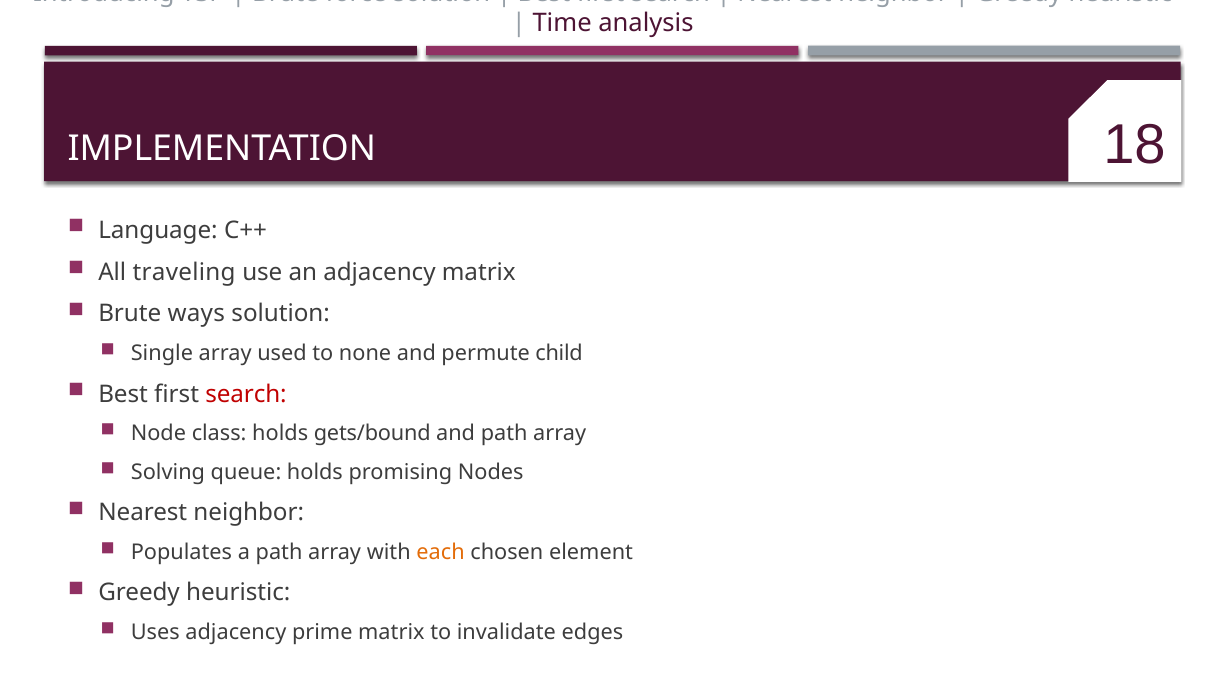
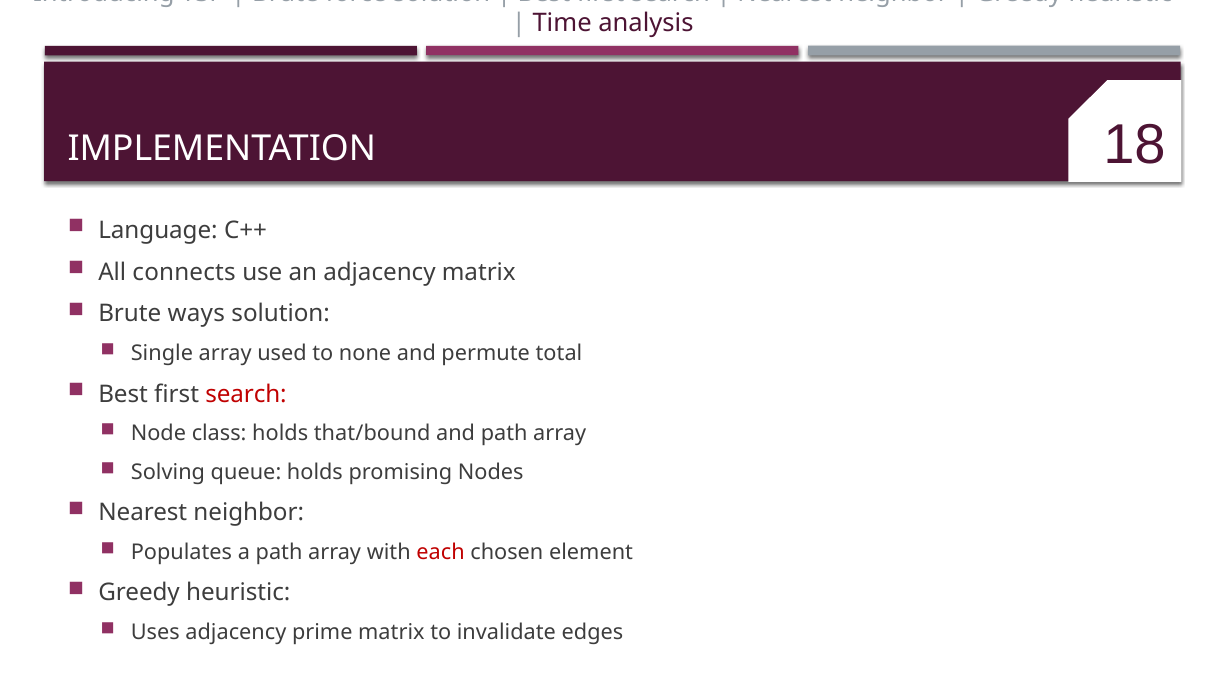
traveling: traveling -> connects (184, 272)
child: child -> total (559, 354)
gets/bound: gets/bound -> that/bound (372, 434)
each colour: orange -> red (441, 552)
